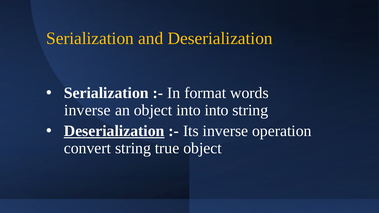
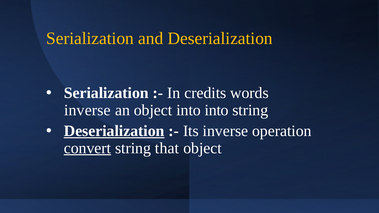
format: format -> credits (205, 93)
convert underline: none -> present (87, 148)
true: true -> that (167, 148)
